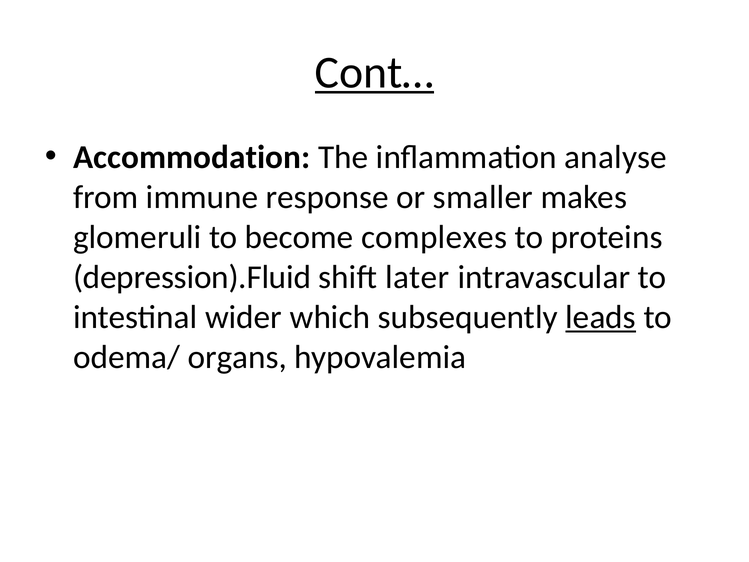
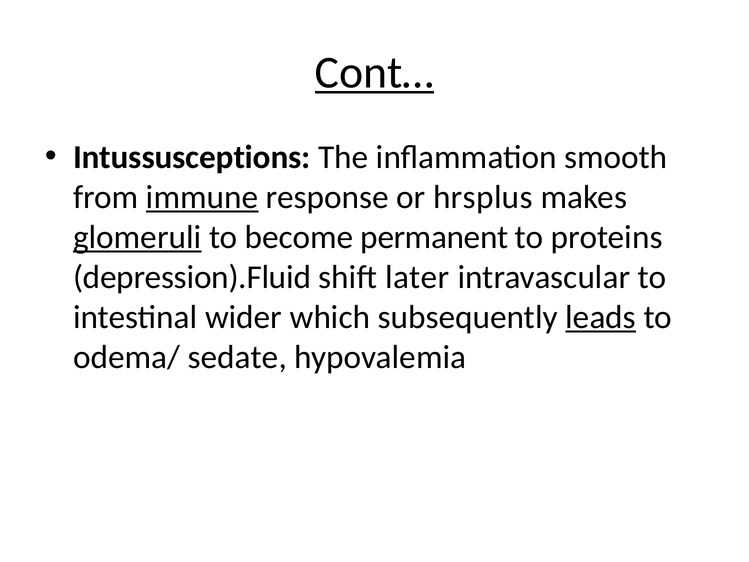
Accommodation: Accommodation -> Intussusceptions (192, 157)
analyse: analyse -> smooth (616, 157)
immune underline: none -> present (202, 197)
smaller: smaller -> hrsplus (483, 197)
glomeruli underline: none -> present (137, 237)
complexes: complexes -> permanent (434, 237)
organs: organs -> sedate (237, 357)
